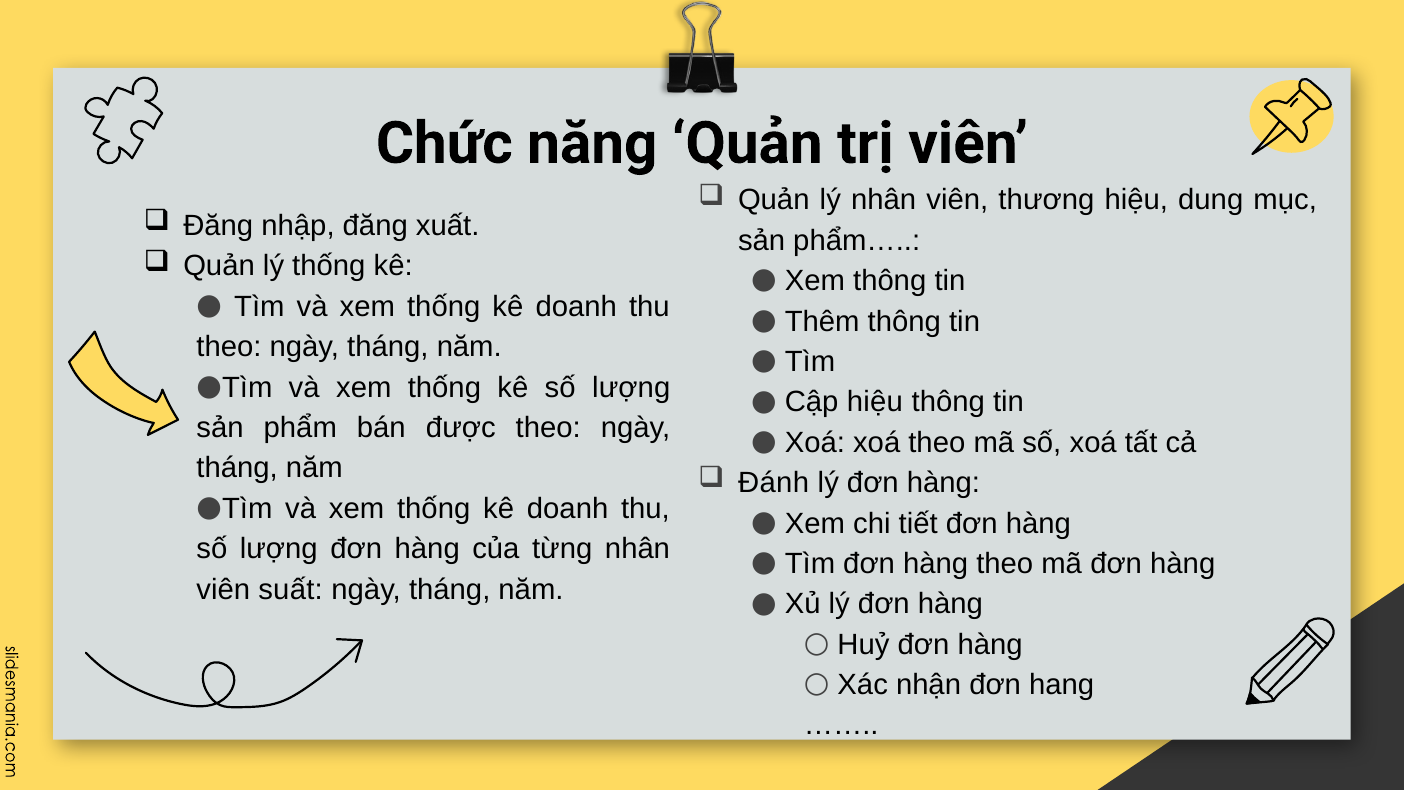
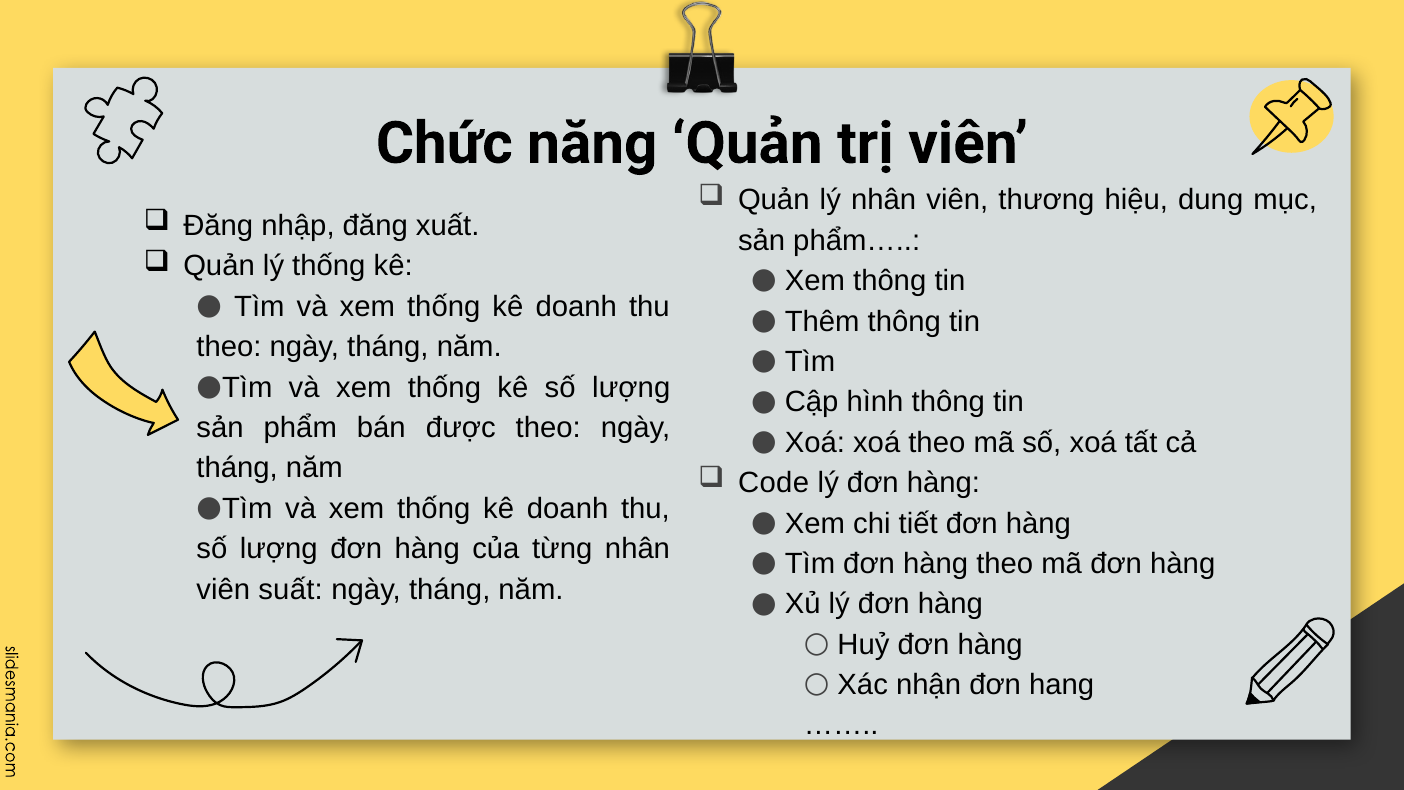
Cập hiệu: hiệu -> hình (875, 402)
Đánh: Đánh -> Code (774, 483)
